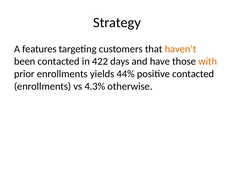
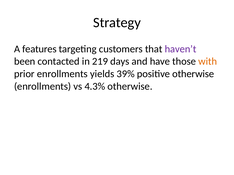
haven’t colour: orange -> purple (181, 49)
422: 422 -> 219 (100, 62)
44%: 44% -> 39% (126, 74)
positive contacted: contacted -> otherwise (193, 74)
